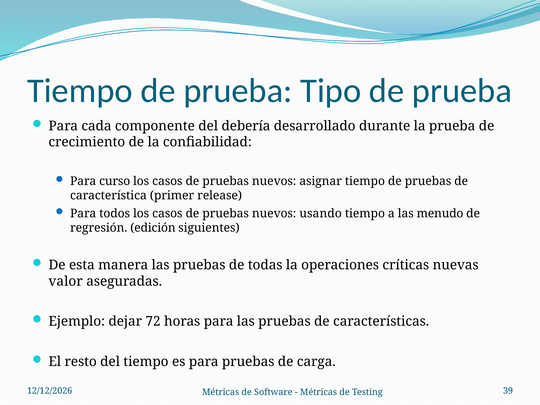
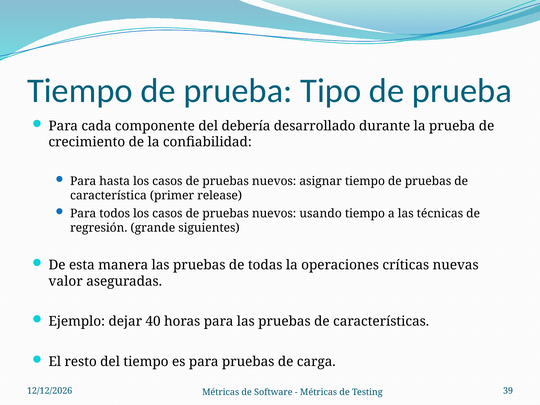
curso: curso -> hasta (115, 181)
menudo: menudo -> técnicas (440, 213)
edición: edición -> grande (153, 228)
72: 72 -> 40 (153, 322)
